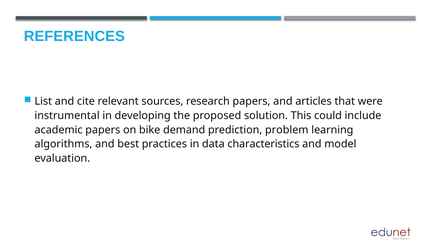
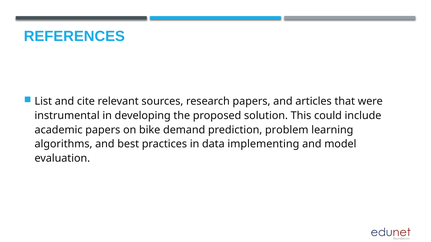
characteristics: characteristics -> implementing (263, 144)
